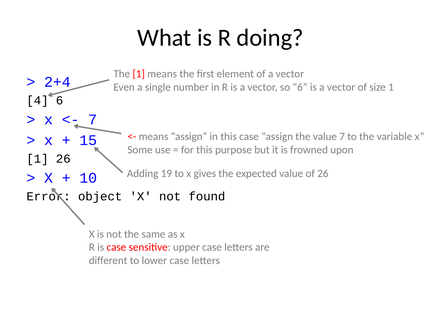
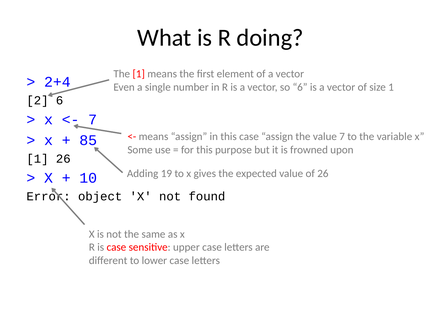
4: 4 -> 2 (37, 100)
15: 15 -> 85 (88, 140)
